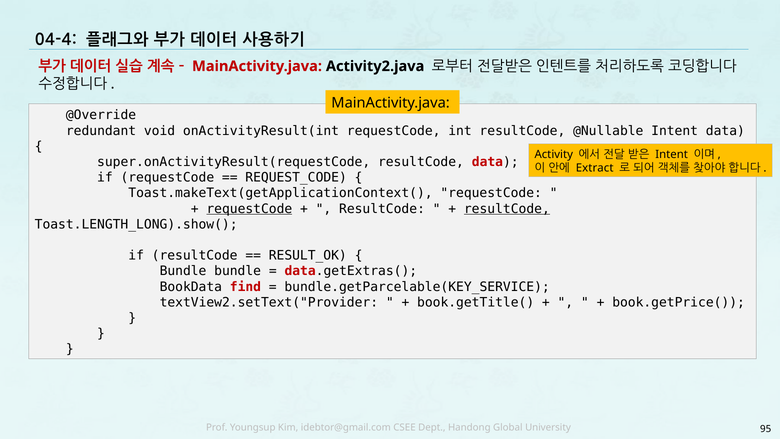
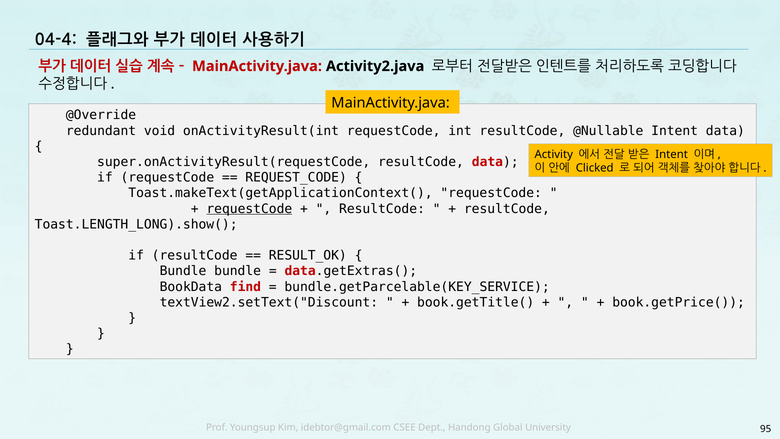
Extract: Extract -> Clicked (595, 168)
resultCode underline: present -> none (507, 209)
textView2.setText("Provider: textView2.setText("Provider -> textView2.setText("Discount (269, 302)
